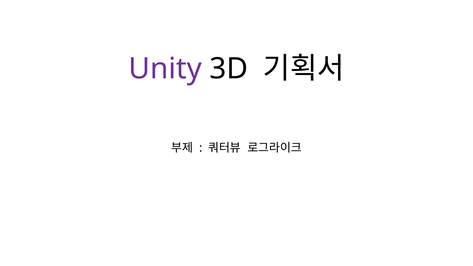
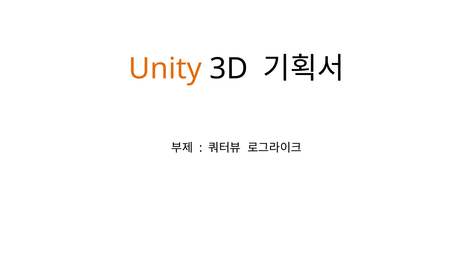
Unity colour: purple -> orange (165, 69)
